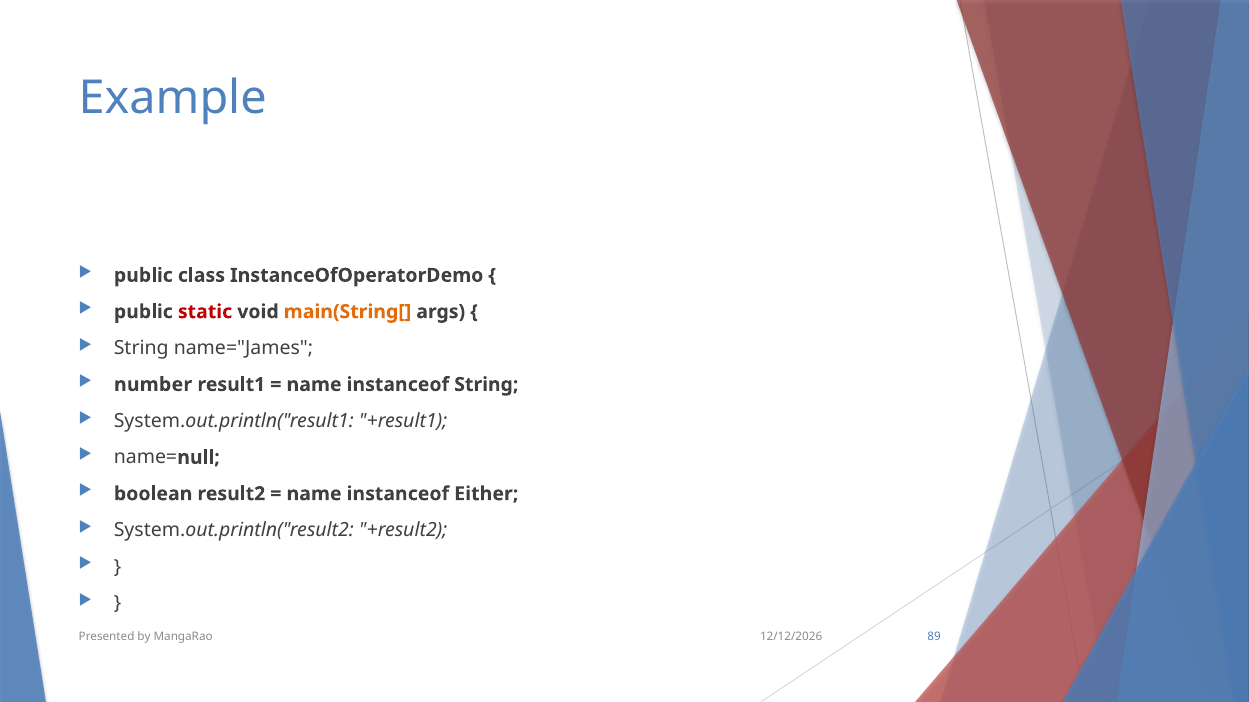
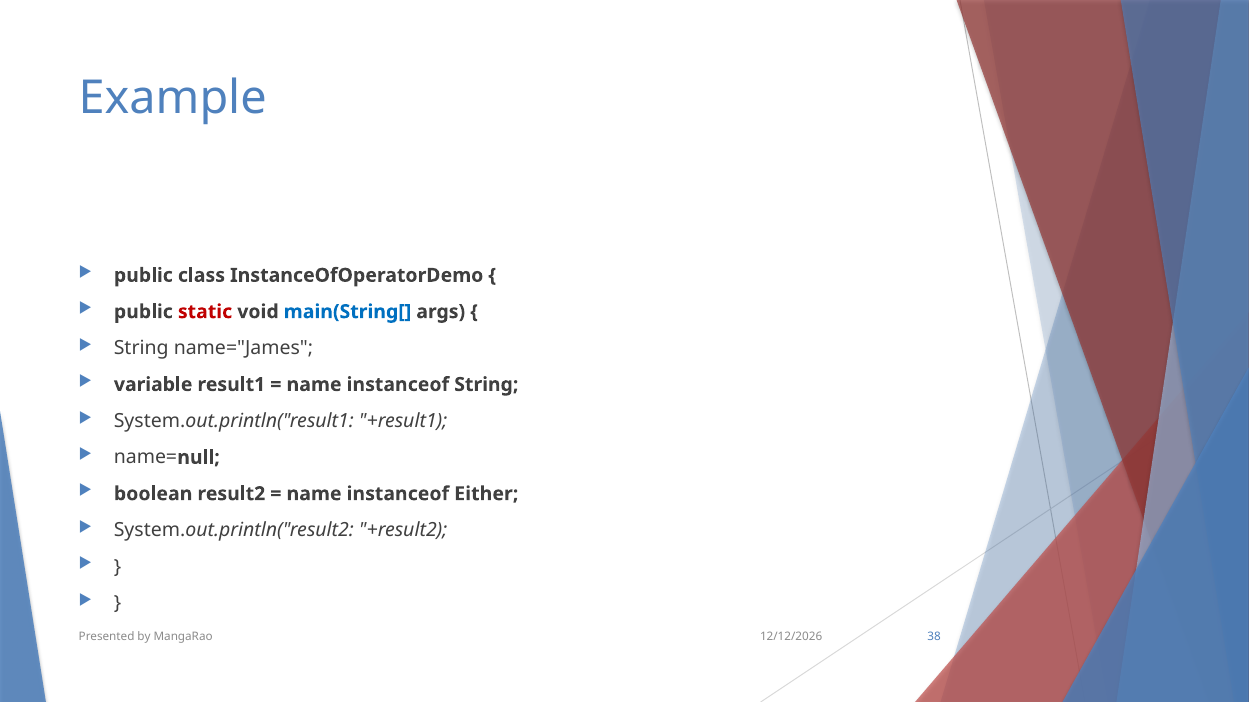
main(String[ colour: orange -> blue (347, 312)
number: number -> variable (153, 385)
89: 89 -> 38 (934, 637)
